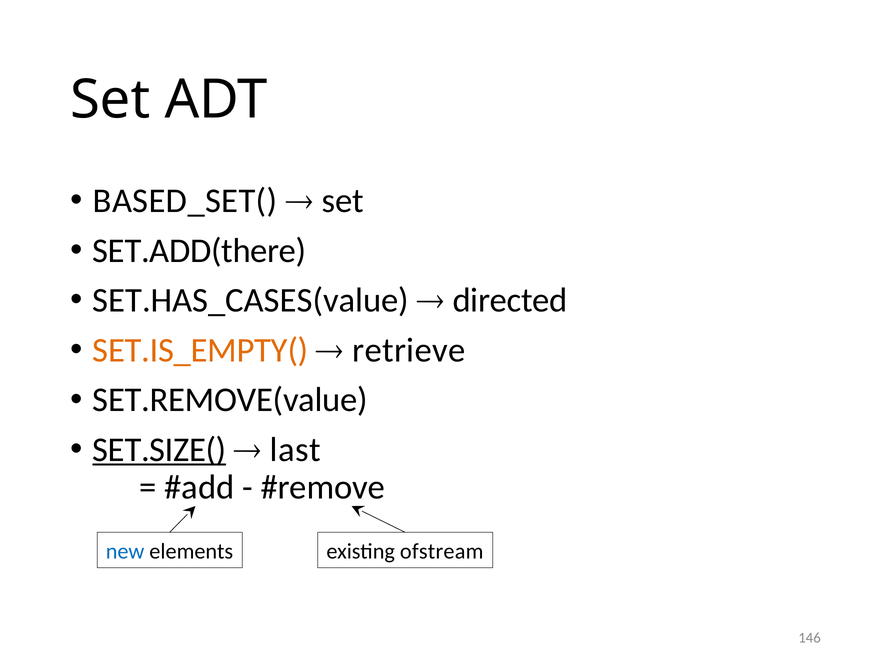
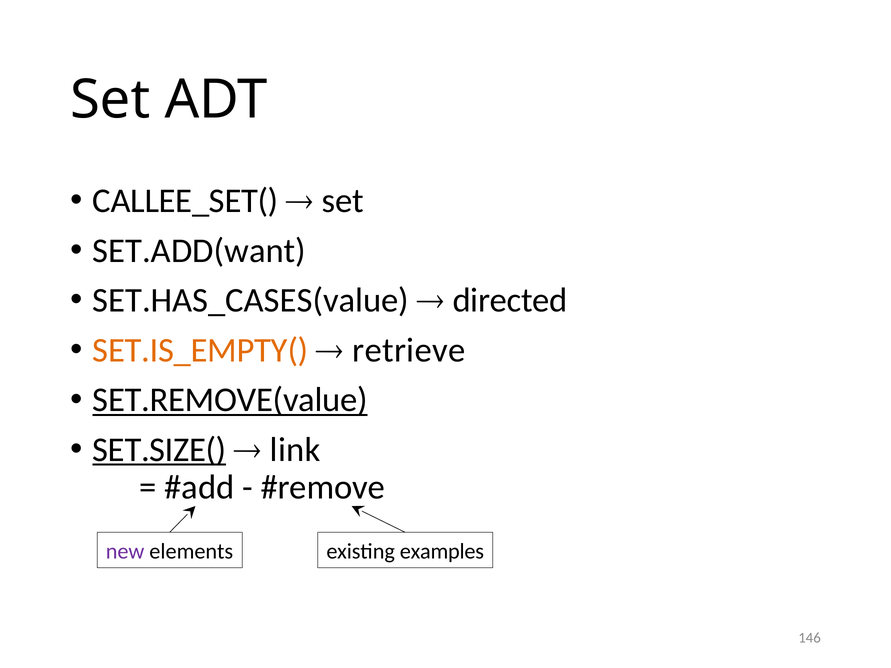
BASED_SET(: BASED_SET( -> CALLEE_SET( (185, 201)
SET.ADD(there: SET.ADD(there -> SET.ADD(want (199, 251)
SET.REMOVE(value underline: none -> present (230, 400)
last: last -> link (295, 450)
new colour: blue -> purple (125, 552)
ofstream: ofstream -> examples (442, 552)
